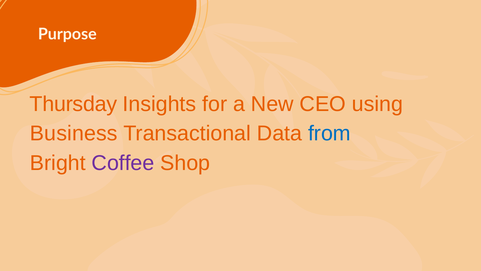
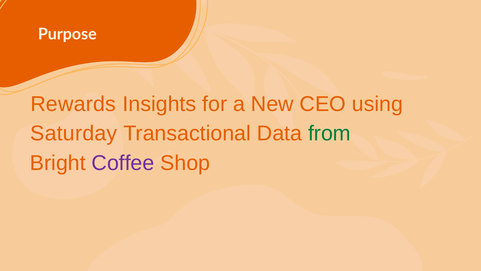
Thursday: Thursday -> Rewards (73, 104)
Business: Business -> Saturday (74, 133)
from colour: blue -> green (329, 133)
